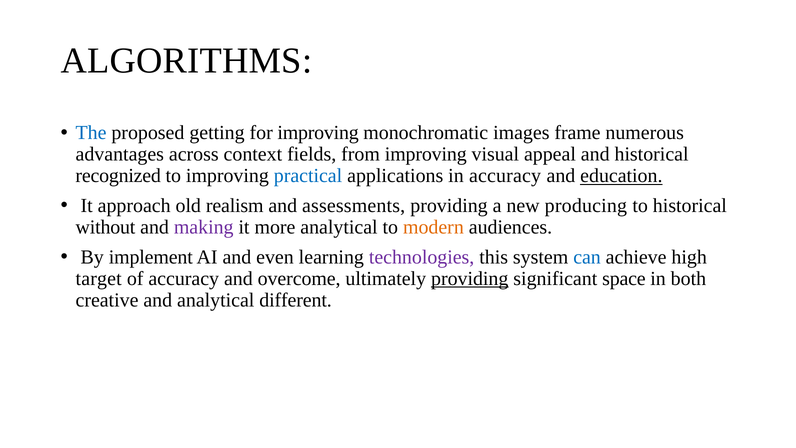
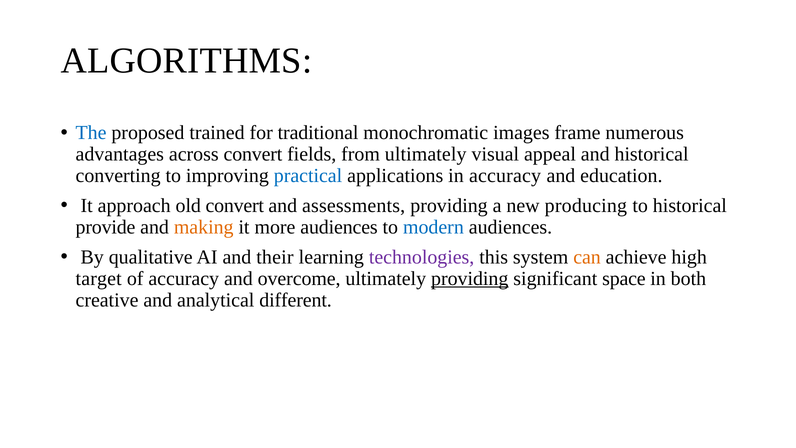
getting: getting -> trained (217, 133)
for improving: improving -> traditional (318, 133)
across context: context -> convert (253, 154)
from improving: improving -> ultimately (426, 154)
recognized: recognized -> converting (118, 176)
education underline: present -> none (621, 176)
old realism: realism -> convert (235, 206)
without: without -> provide (105, 227)
making colour: purple -> orange (204, 227)
more analytical: analytical -> audiences (339, 227)
modern colour: orange -> blue (433, 227)
implement: implement -> qualitative (151, 257)
even: even -> their (275, 257)
can colour: blue -> orange (587, 257)
